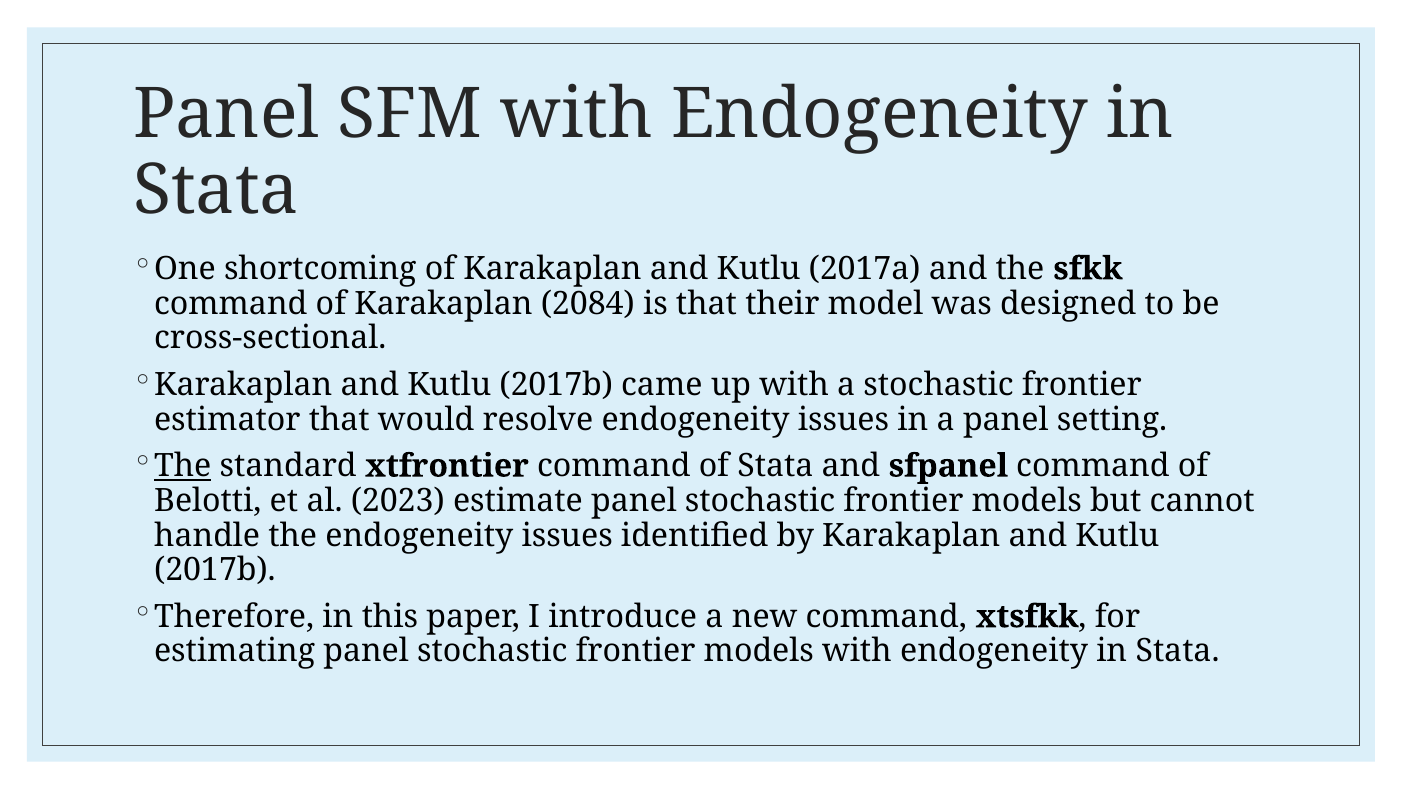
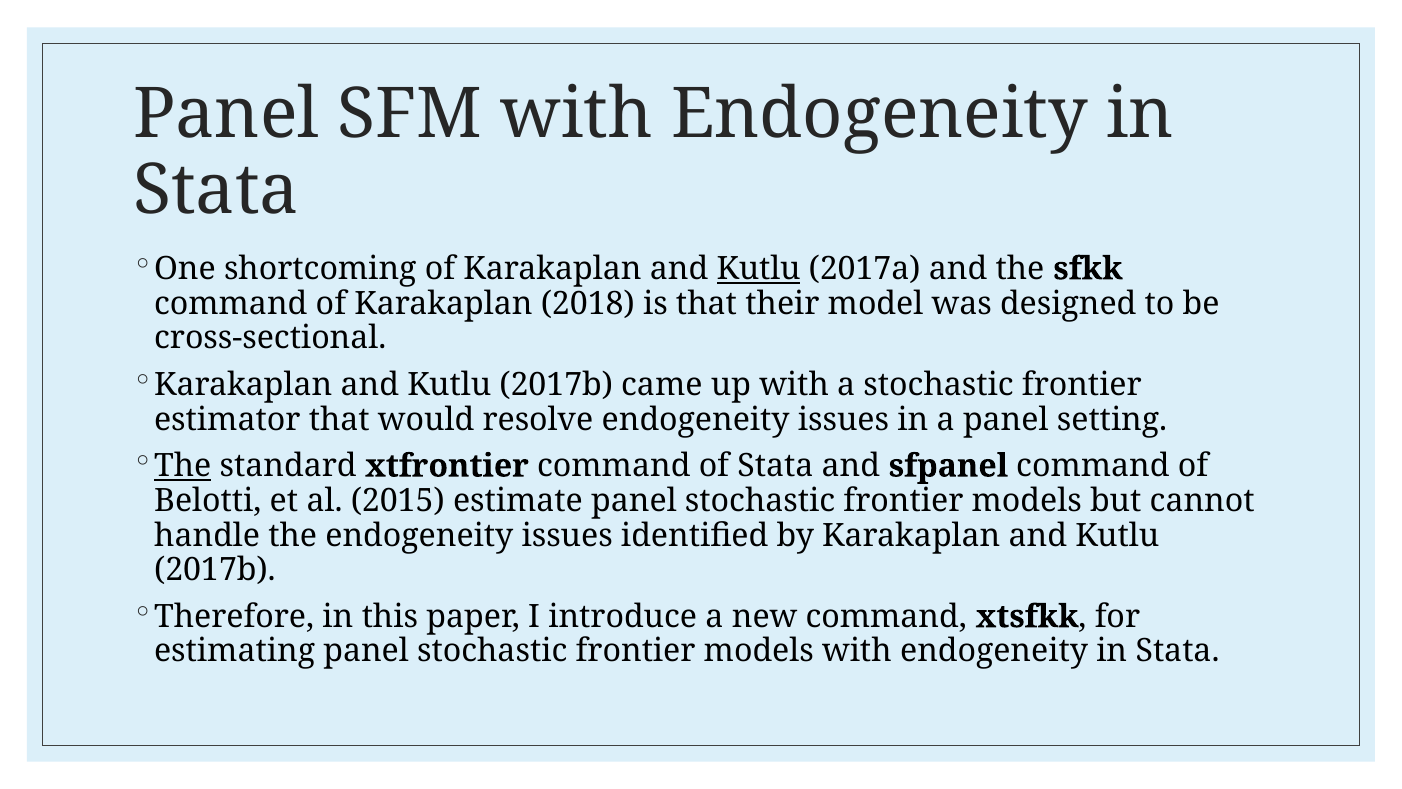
Kutlu underline: none -> present (759, 269)
2084: 2084 -> 2018 (588, 303)
2023: 2023 -> 2015 (398, 500)
